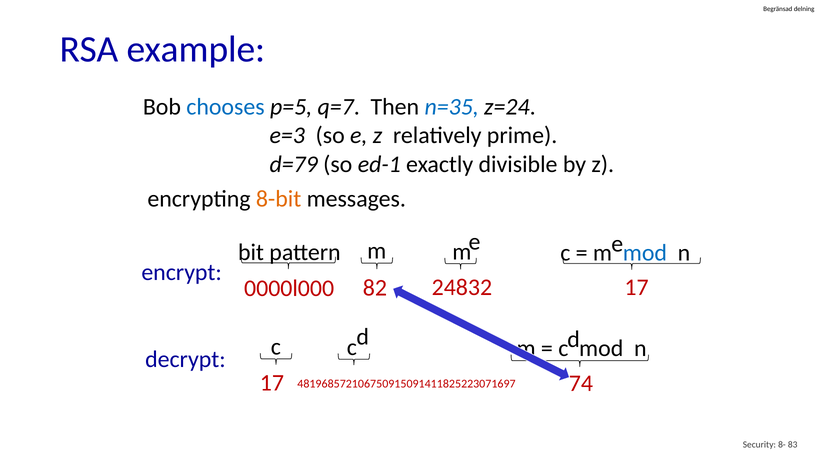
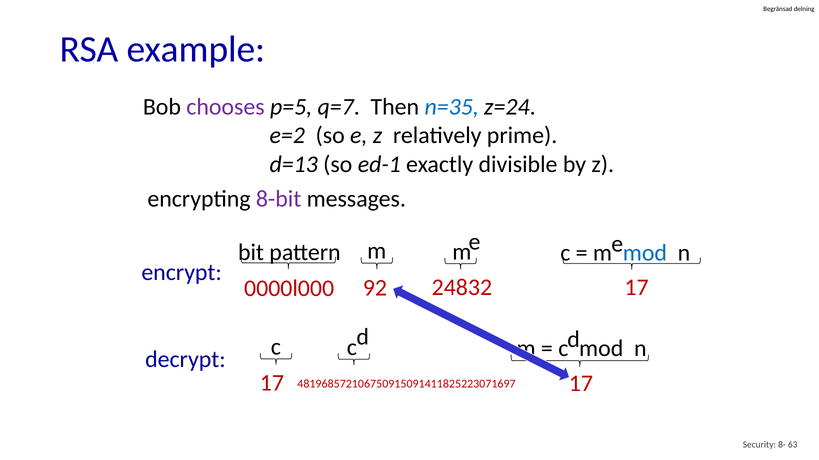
chooses colour: blue -> purple (225, 107)
e=3: e=3 -> e=2 (287, 136)
d=79: d=79 -> d=13 (294, 164)
8-bit colour: orange -> purple (279, 199)
82: 82 -> 92 (375, 288)
74: 74 -> 17 (581, 384)
83: 83 -> 63 (793, 446)
